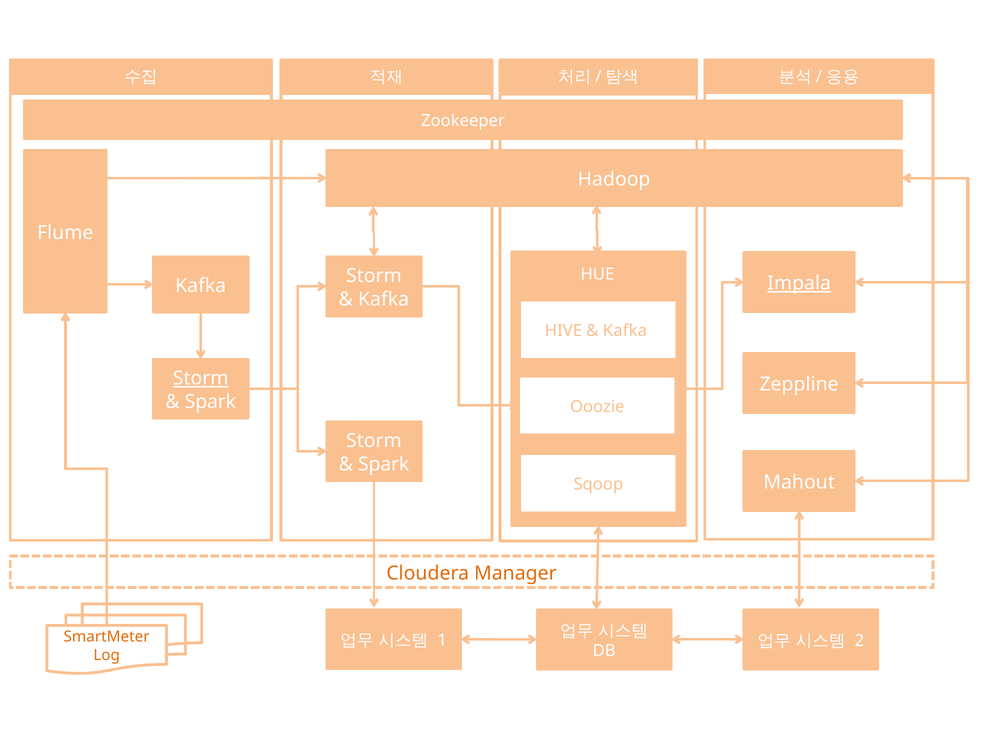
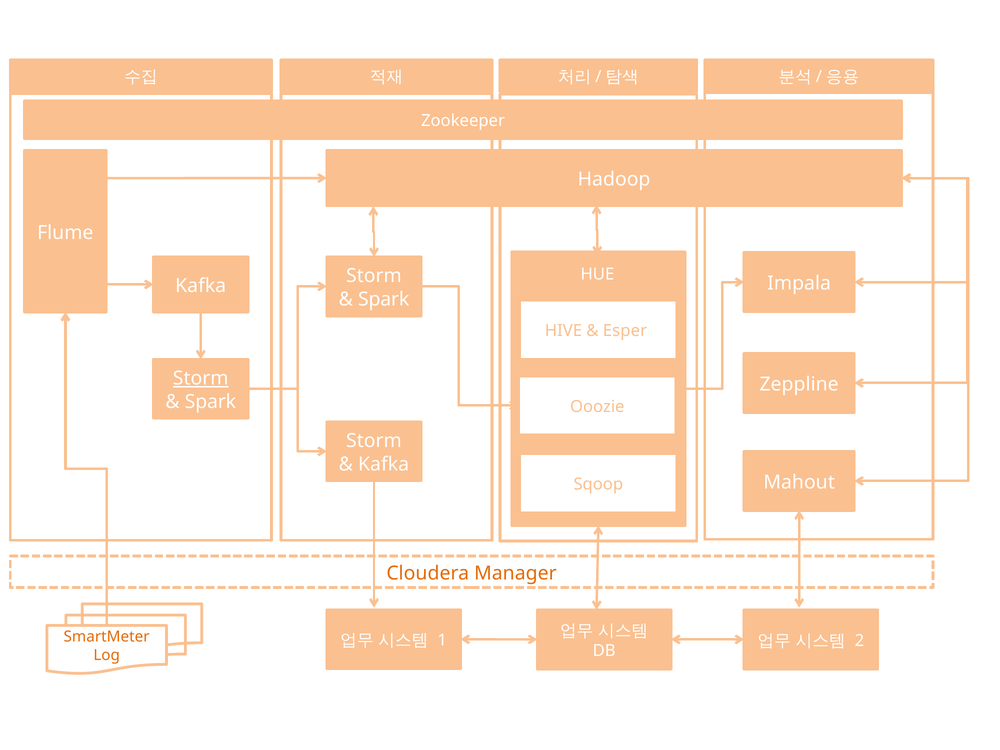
Impala underline: present -> none (799, 283)
Kafka: Kafka -> Spark (384, 299)
Kafka: Kafka -> Esper (625, 331)
Spark: Spark -> Kafka (384, 464)
